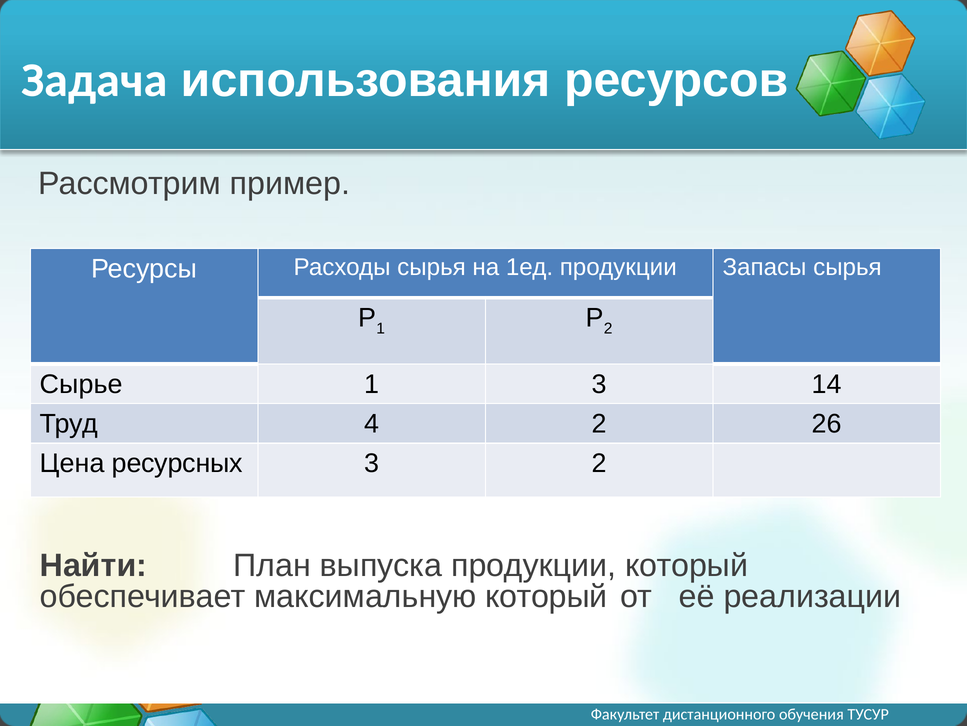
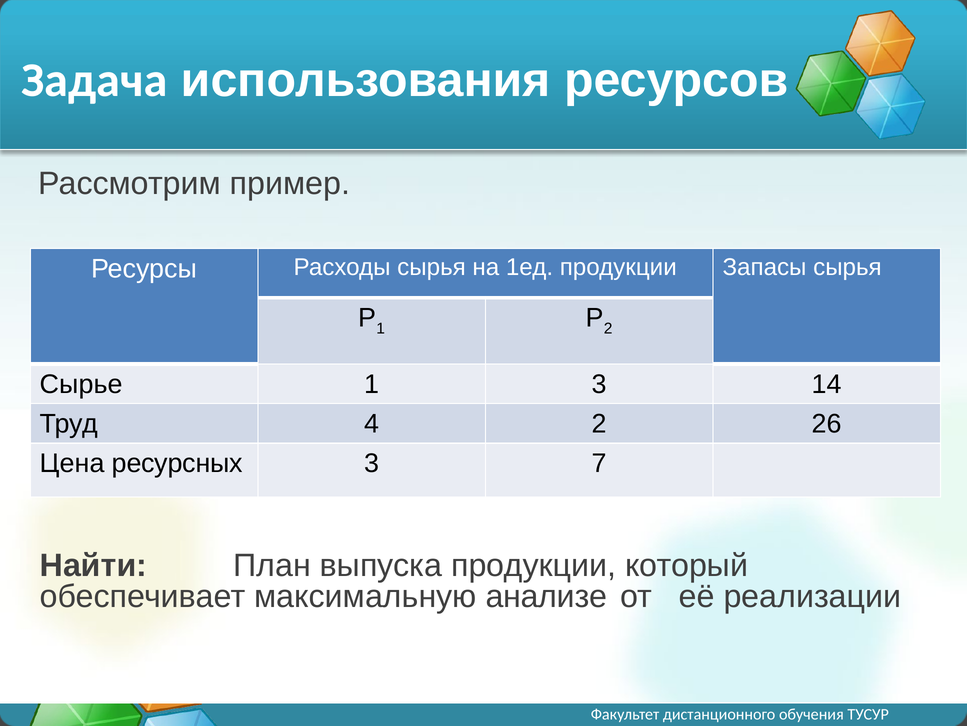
3 2: 2 -> 7 (599, 463)
максимальную который: который -> анализе (546, 596)
